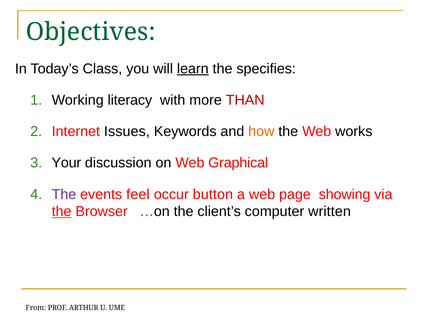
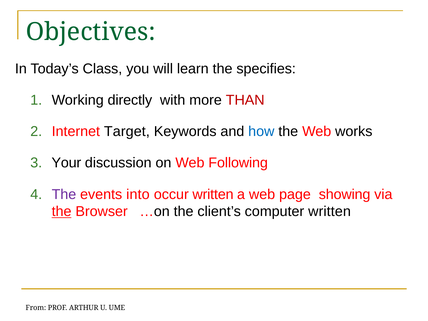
learn underline: present -> none (193, 69)
literacy: literacy -> directly (130, 100)
Issues: Issues -> Target (127, 132)
how colour: orange -> blue (261, 132)
Graphical: Graphical -> Following (238, 163)
feel: feel -> into (138, 194)
occur button: button -> written (213, 194)
